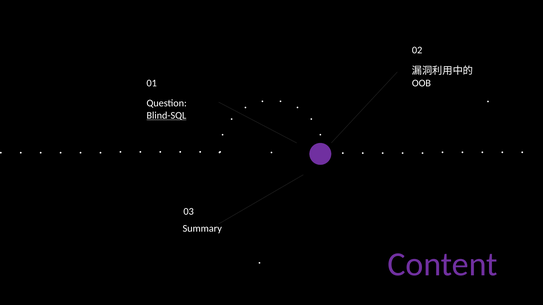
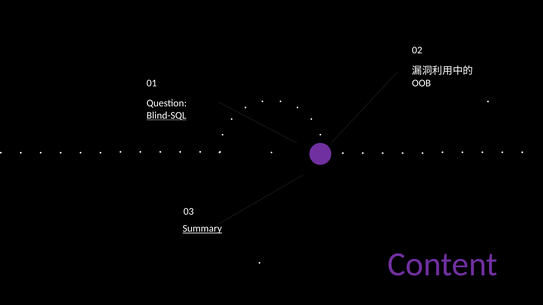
Summary underline: none -> present (202, 229)
